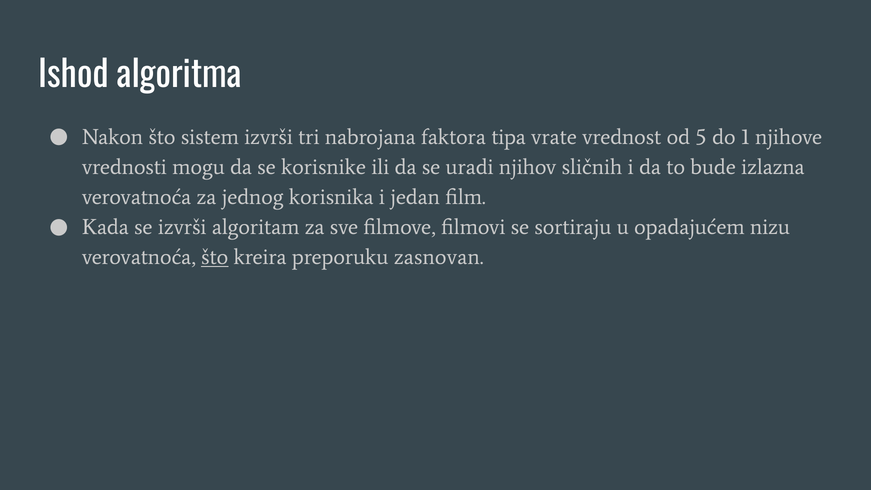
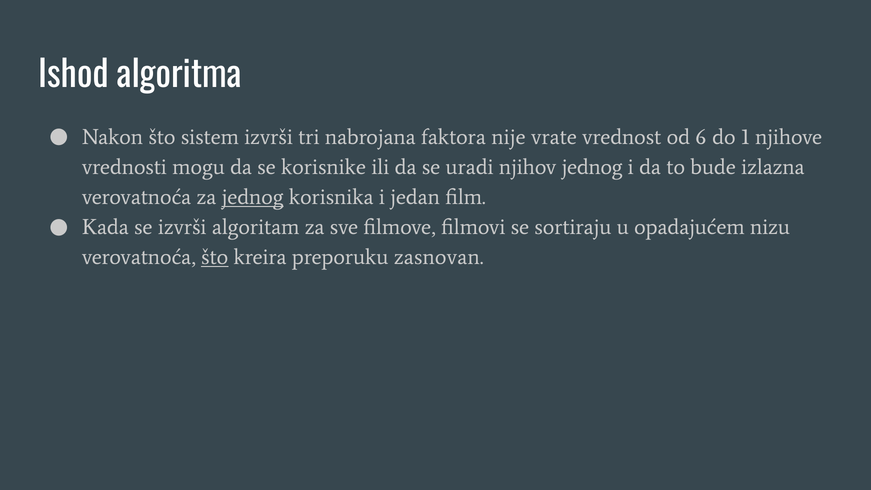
tipa: tipa -> nije (508, 137)
5: 5 -> 6 (701, 137)
njihov sličnih: sličnih -> jednog (592, 167)
jednog underline: none -> present (253, 197)
